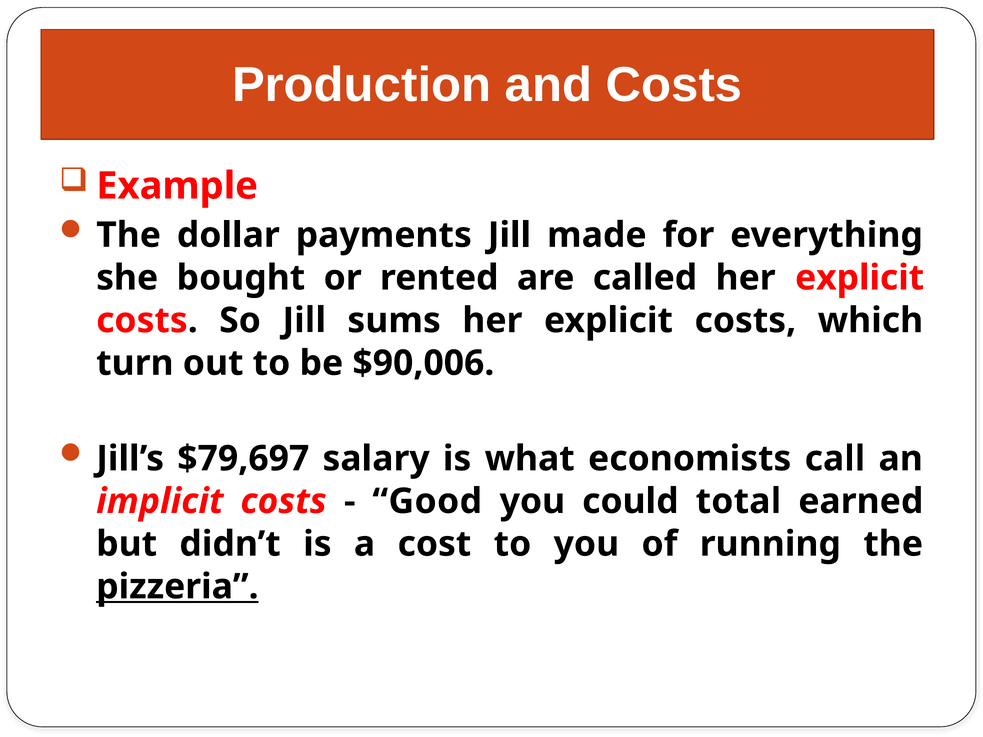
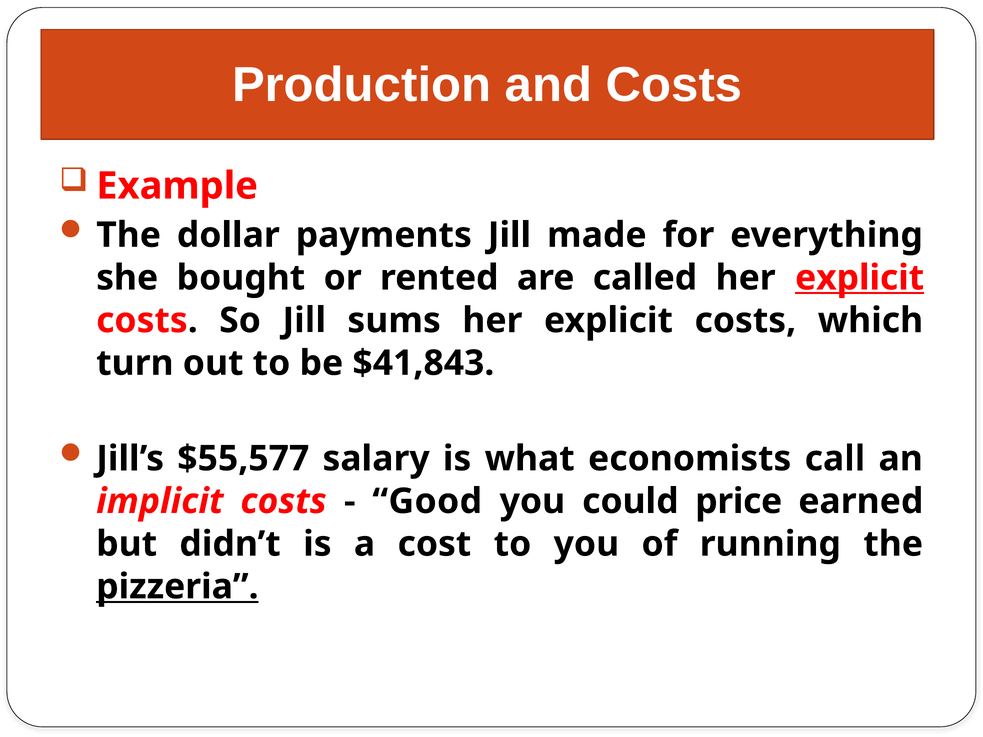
explicit underline: none -> present (860, 278)
$90,006: $90,006 -> $41,843 (423, 363)
$79,697: $79,697 -> $55,577 (243, 459)
total: total -> price (739, 501)
